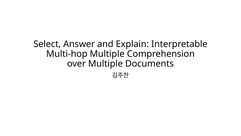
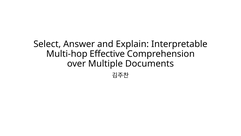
Multi-hop Multiple: Multiple -> Effective (107, 54)
